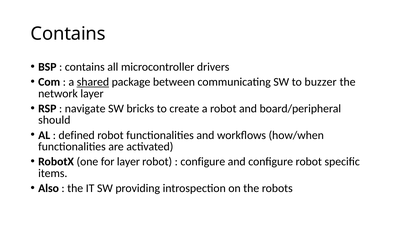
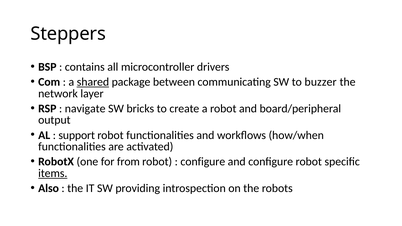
Contains: Contains -> Steppers (68, 34)
should: should -> output (54, 120)
defined: defined -> support (77, 135)
for layer: layer -> from (128, 162)
items underline: none -> present (53, 173)
